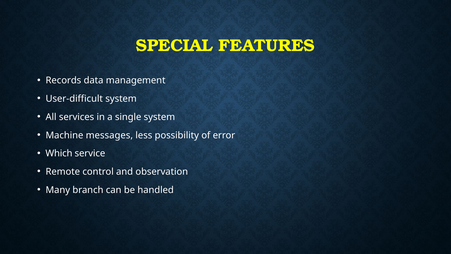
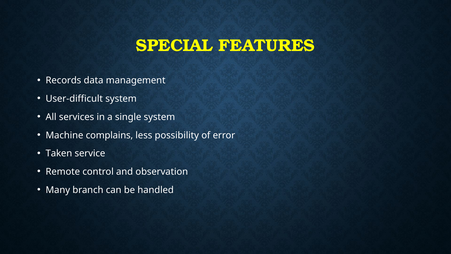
messages: messages -> complains (109, 135)
Which: Which -> Taken (59, 153)
